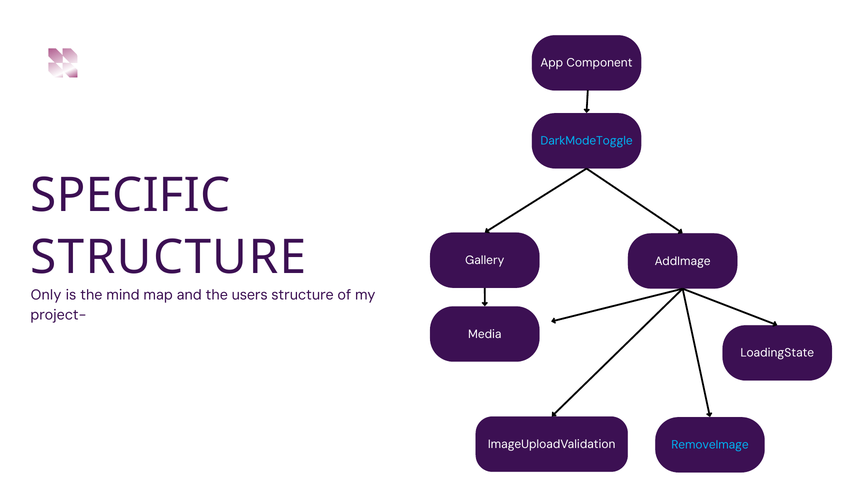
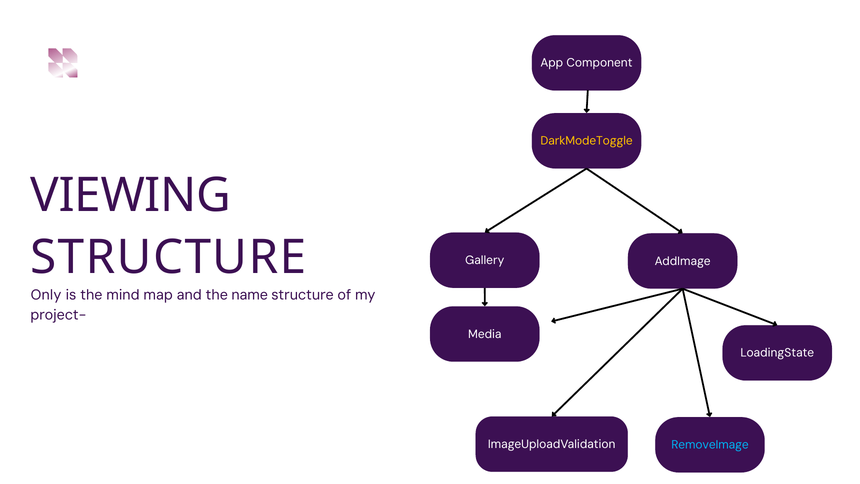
DarkModeToggle colour: light blue -> yellow (587, 141)
SPECIFIC: SPECIFIC -> VIEWING (131, 195)
users: users -> name (250, 295)
